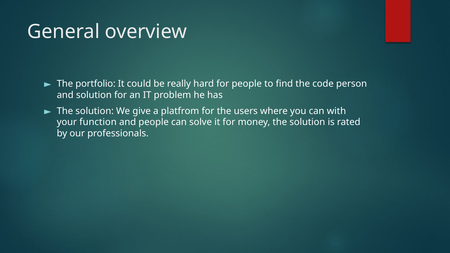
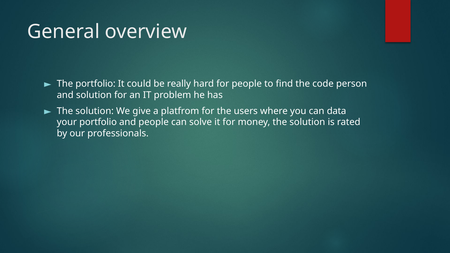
with: with -> data (337, 111)
your function: function -> portfolio (98, 122)
